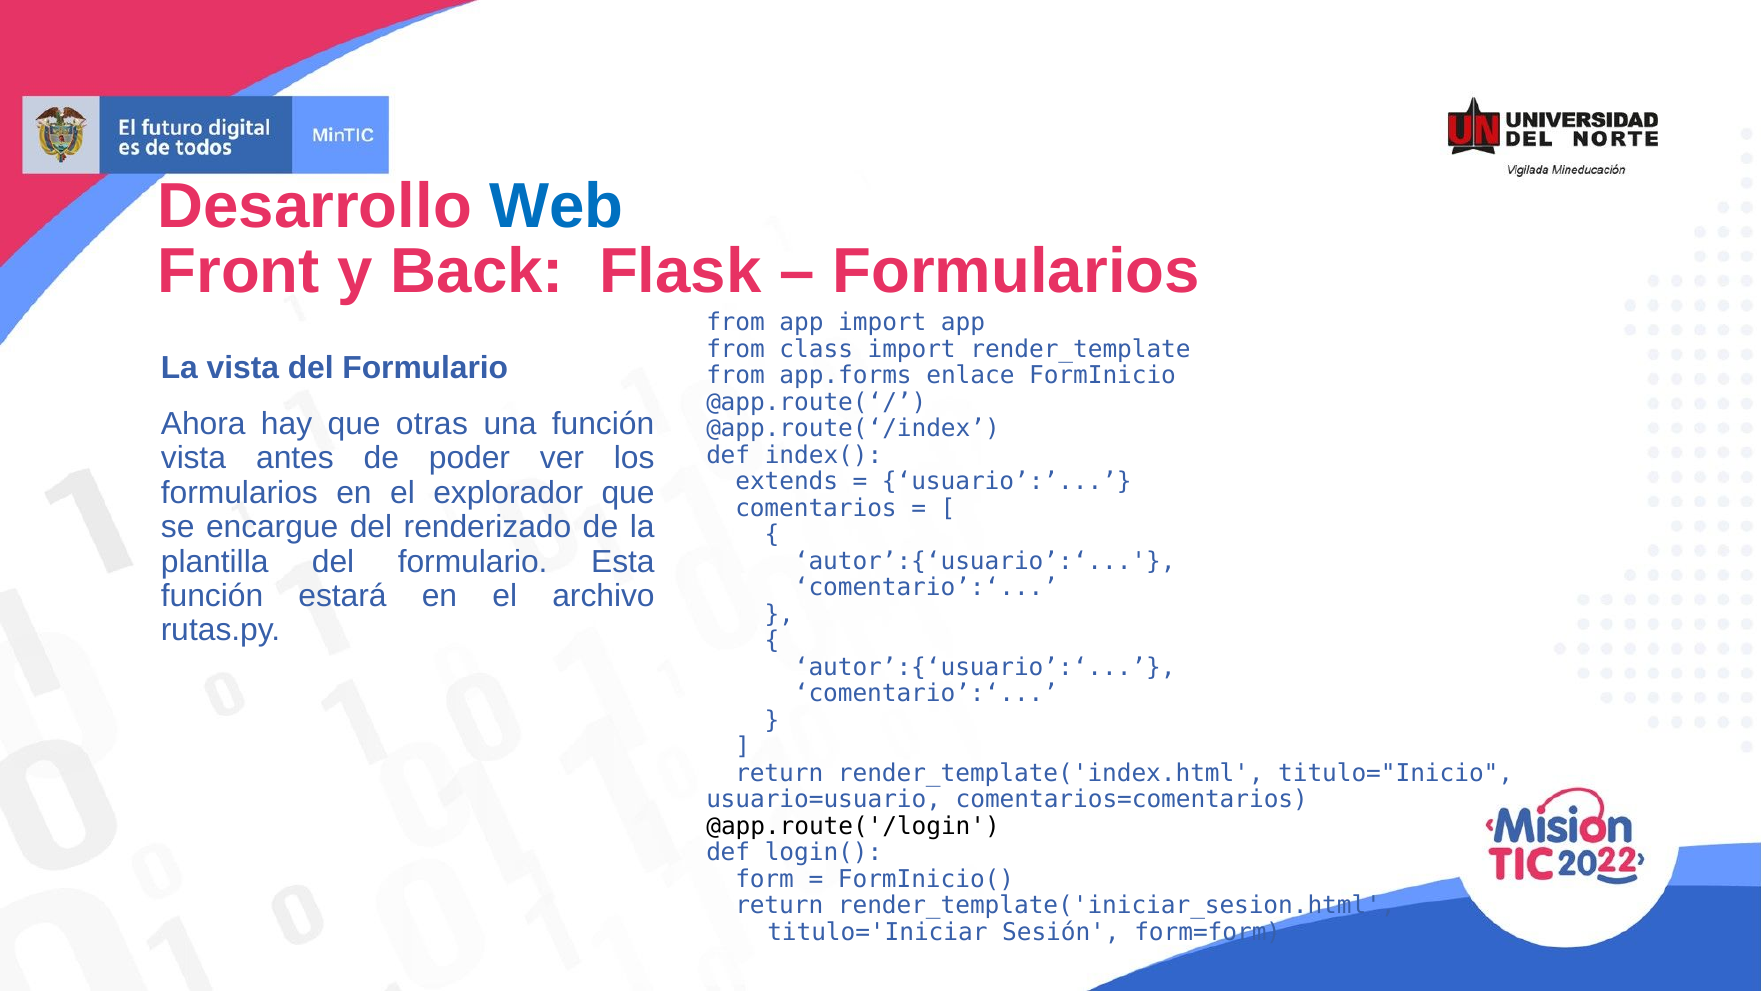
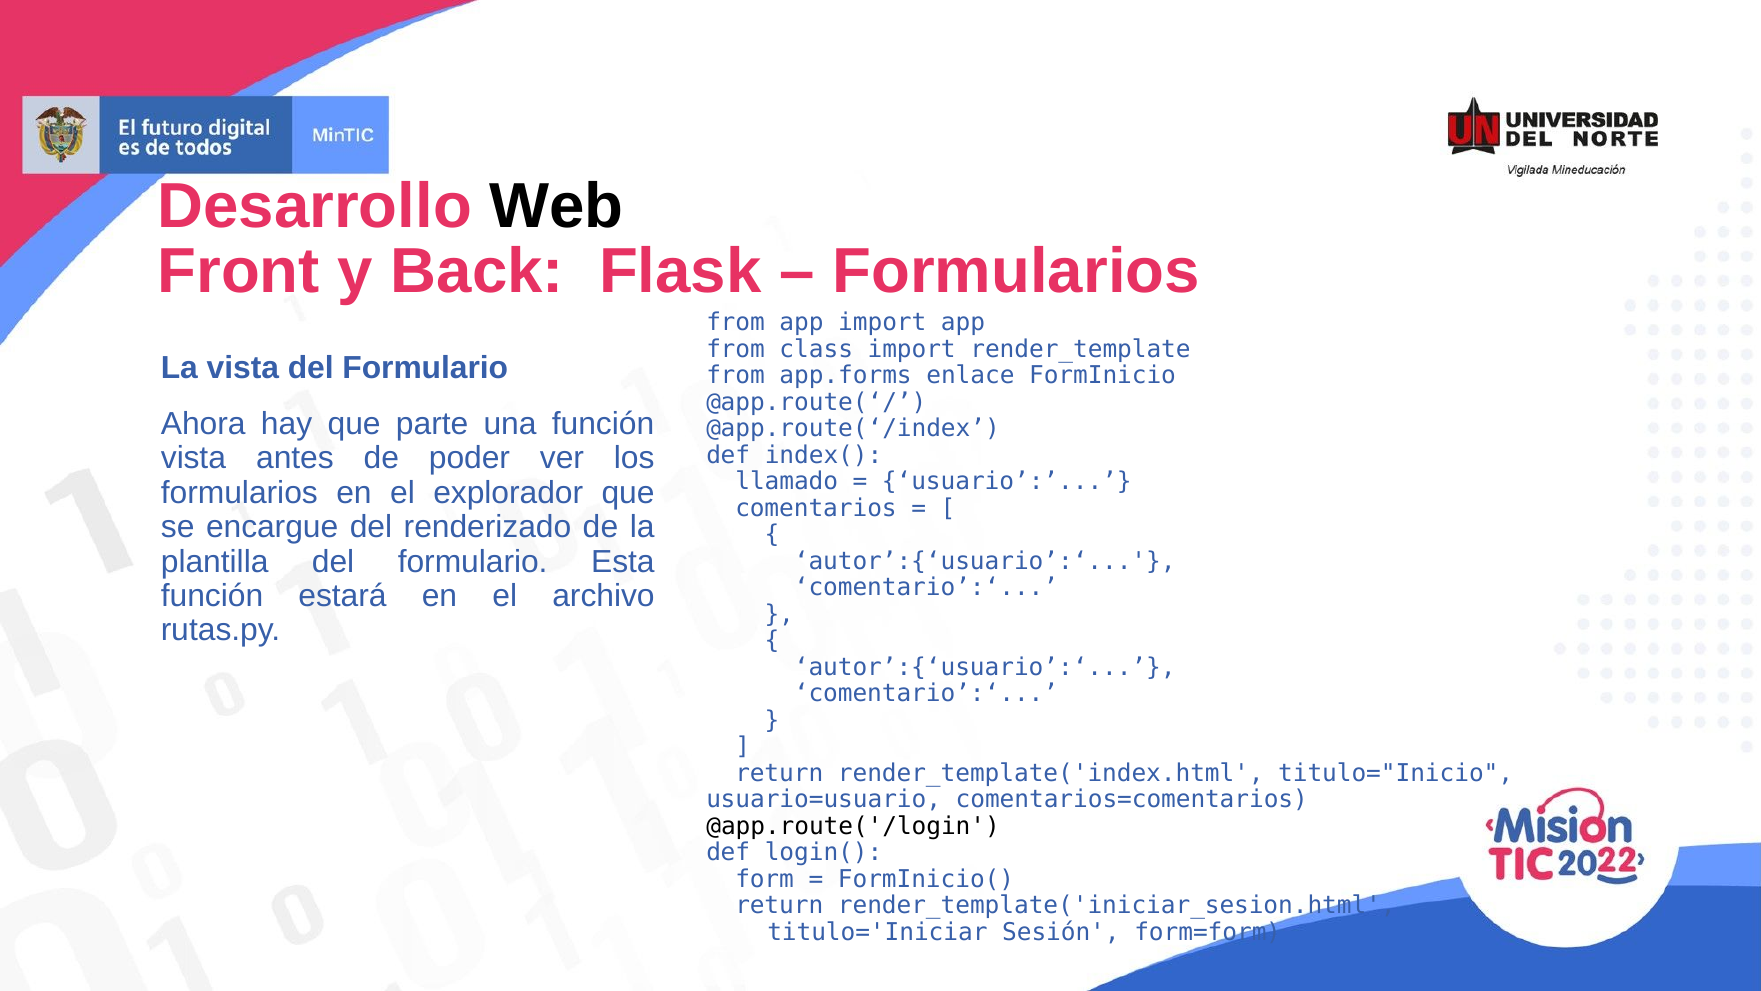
Web colour: blue -> black (556, 207)
otras: otras -> parte (432, 424)
extends: extends -> llamado (787, 482)
